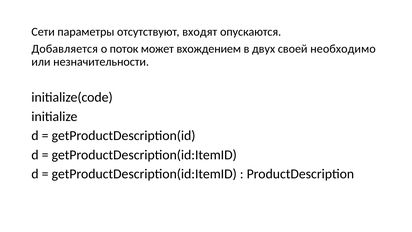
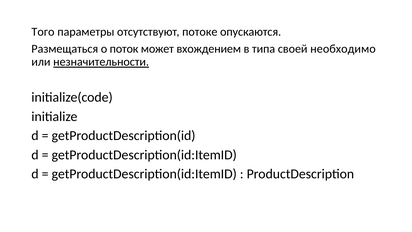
Сети: Сети -> Того (43, 32)
входят: входят -> потоке (200, 32)
Добавляется: Добавляется -> Размещаться (65, 49)
двух: двух -> типа (264, 49)
незначительности underline: none -> present (101, 62)
